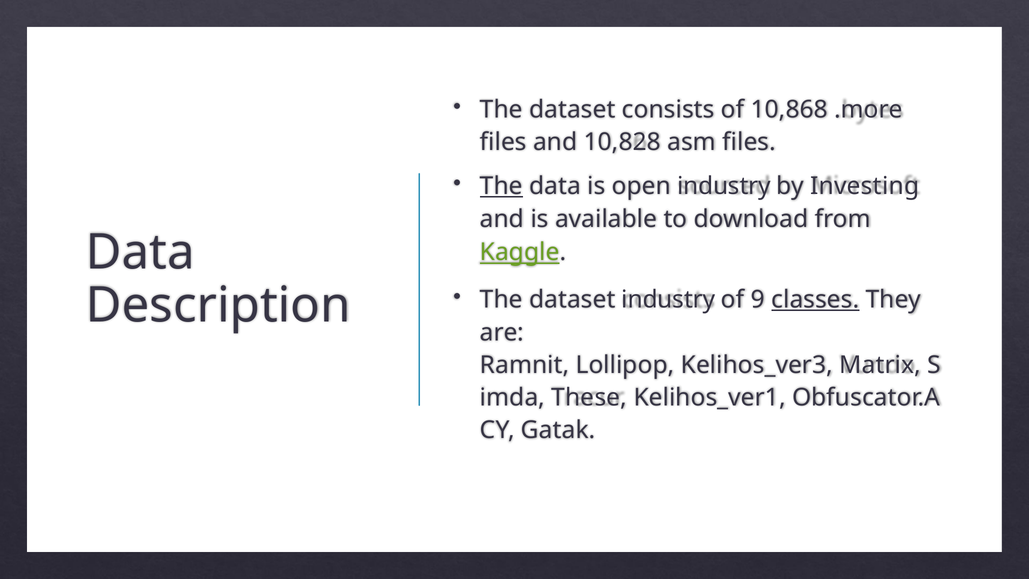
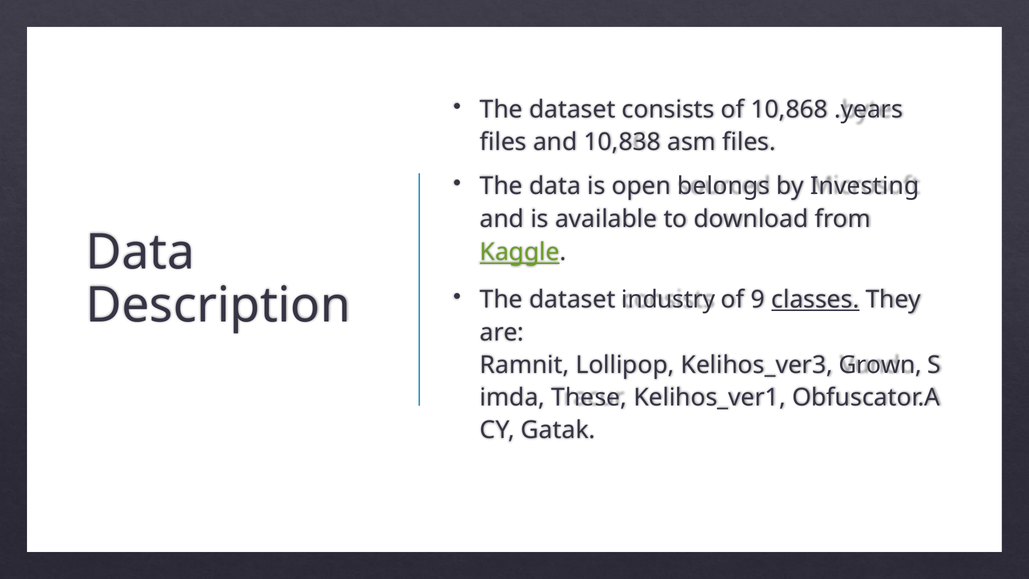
.more: .more -> .years (869, 110)
10,828: 10,828 -> 10,838 (622, 142)
The underline: present -> none (501, 186)
open industry: industry -> belongs (724, 186)
Matrix: Matrix -> Grown (880, 365)
